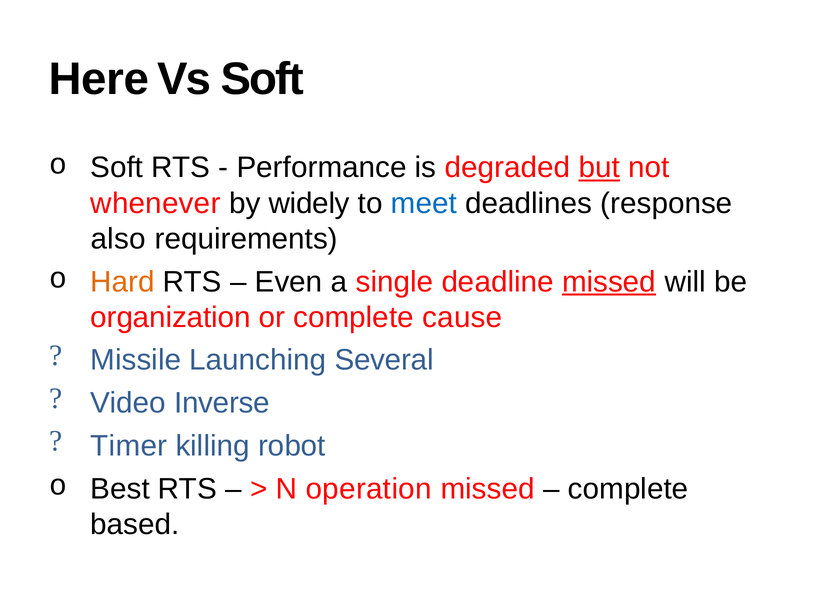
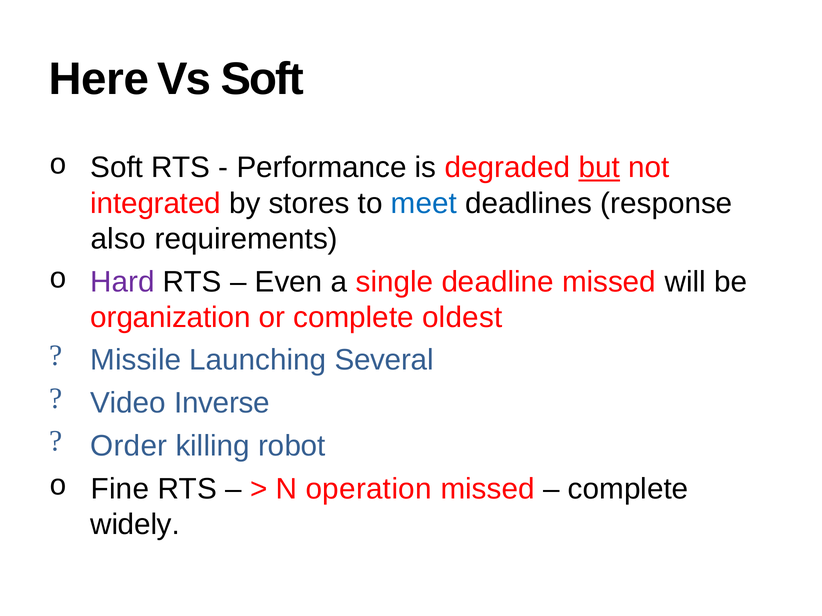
whenever: whenever -> integrated (156, 203)
widely: widely -> stores (309, 203)
Hard colour: orange -> purple (123, 282)
missed underline: present -> none (609, 282)
cause: cause -> oldest (462, 318)
Timer: Timer -> Order (129, 446)
Best: Best -> Fine (120, 489)
based: based -> widely (135, 525)
